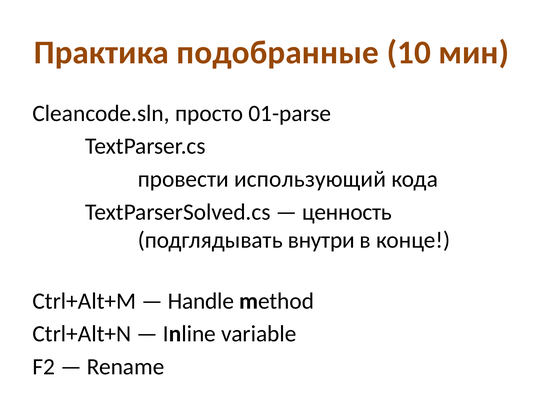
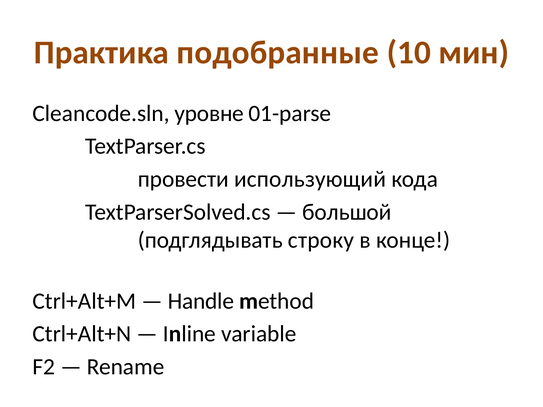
просто: просто -> уровне (209, 113)
ценность: ценность -> большой (347, 212)
внутри: внутри -> строку (321, 240)
